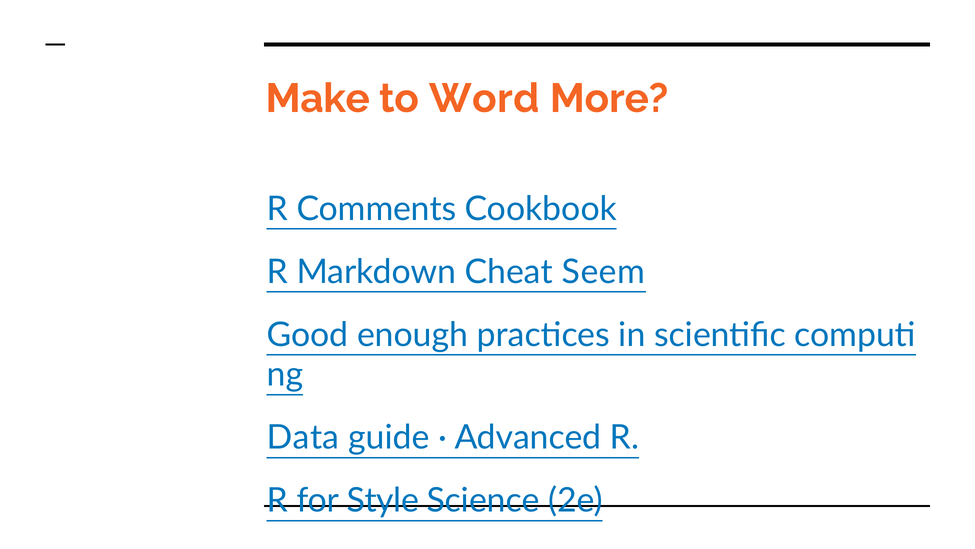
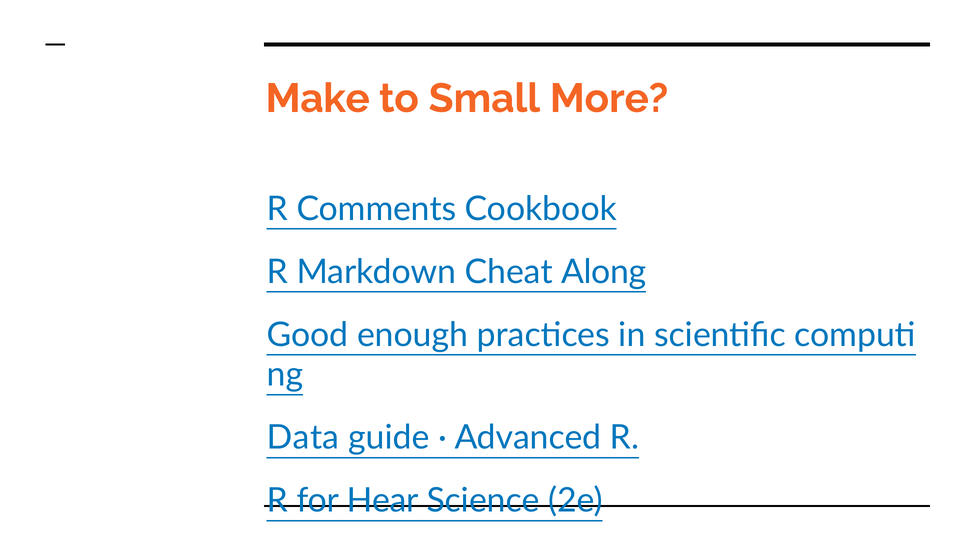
Word: Word -> Small (484, 98)
Seem: Seem -> Along (604, 272)
Style: Style -> Hear (383, 500)
